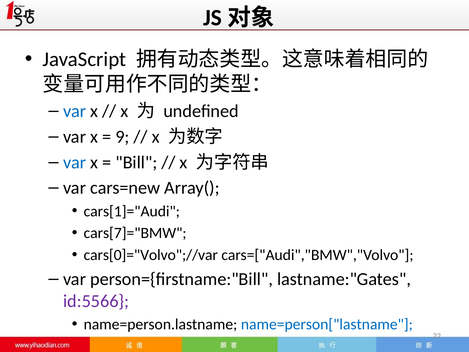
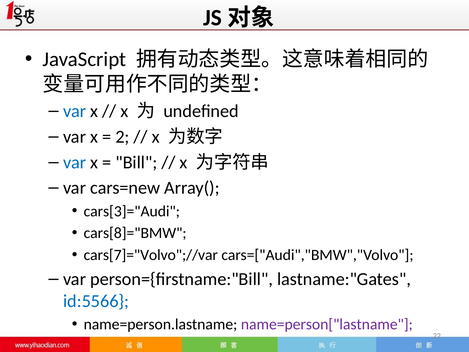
9: 9 -> 2 (122, 137)
cars[1]="Audi: cars[1]="Audi -> cars[3]="Audi (132, 211)
cars[7]="BMW: cars[7]="BMW -> cars[8]="BMW (135, 233)
cars[0]="Volvo";//var: cars[0]="Volvo";//var -> cars[7]="Volvo";//var (151, 255)
id:5566 colour: purple -> blue (96, 301)
name=person["lastname colour: blue -> purple (327, 324)
